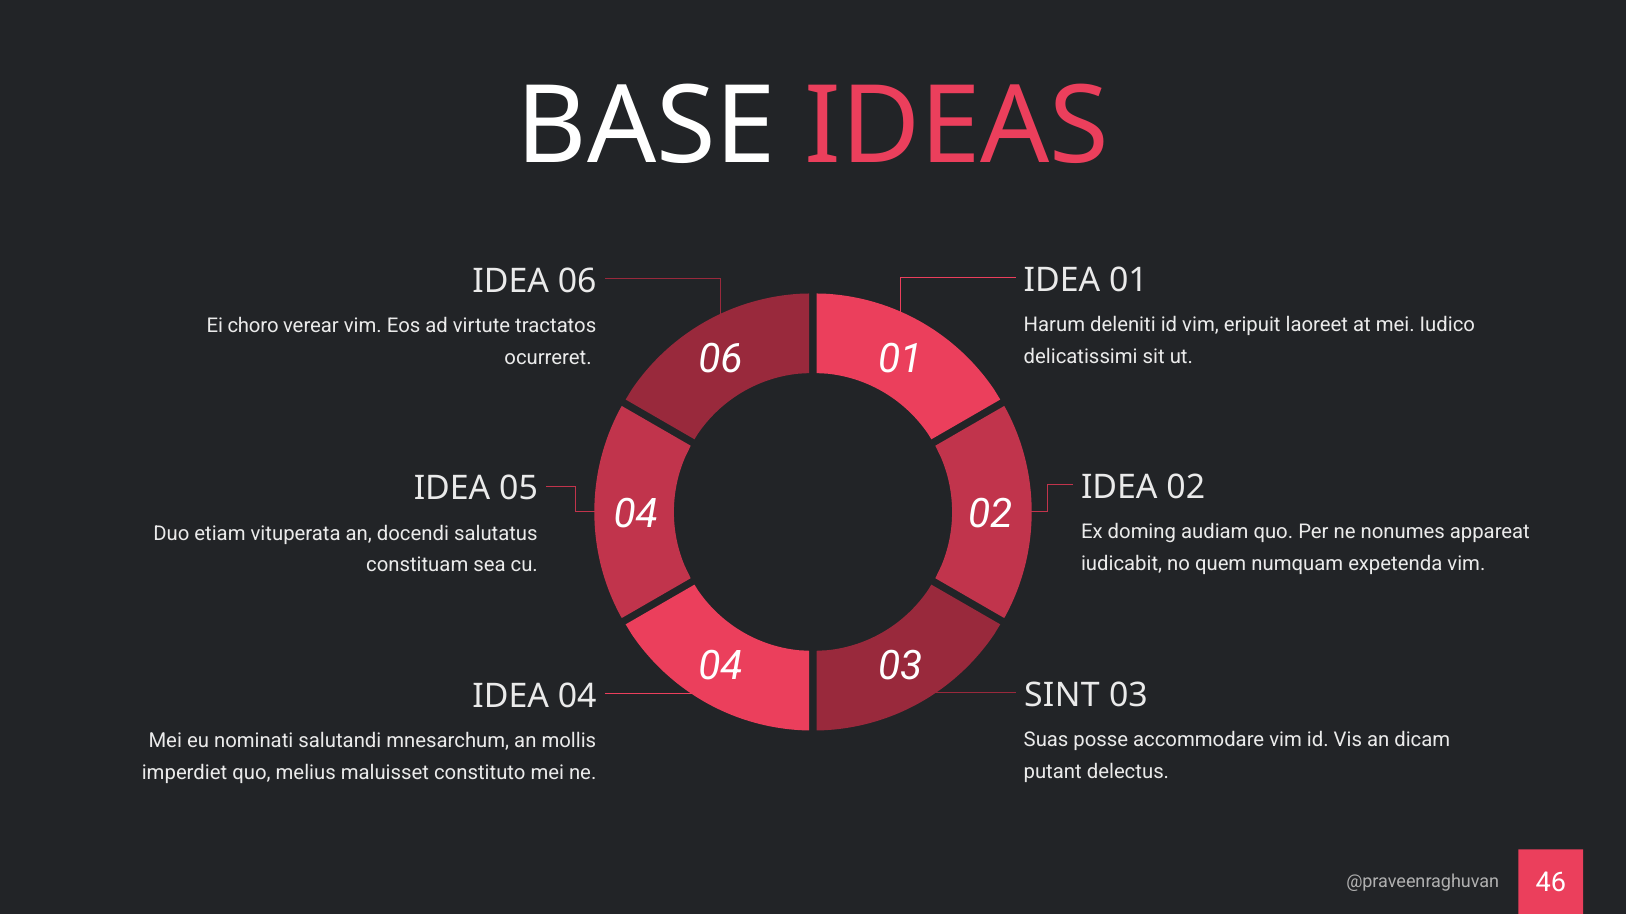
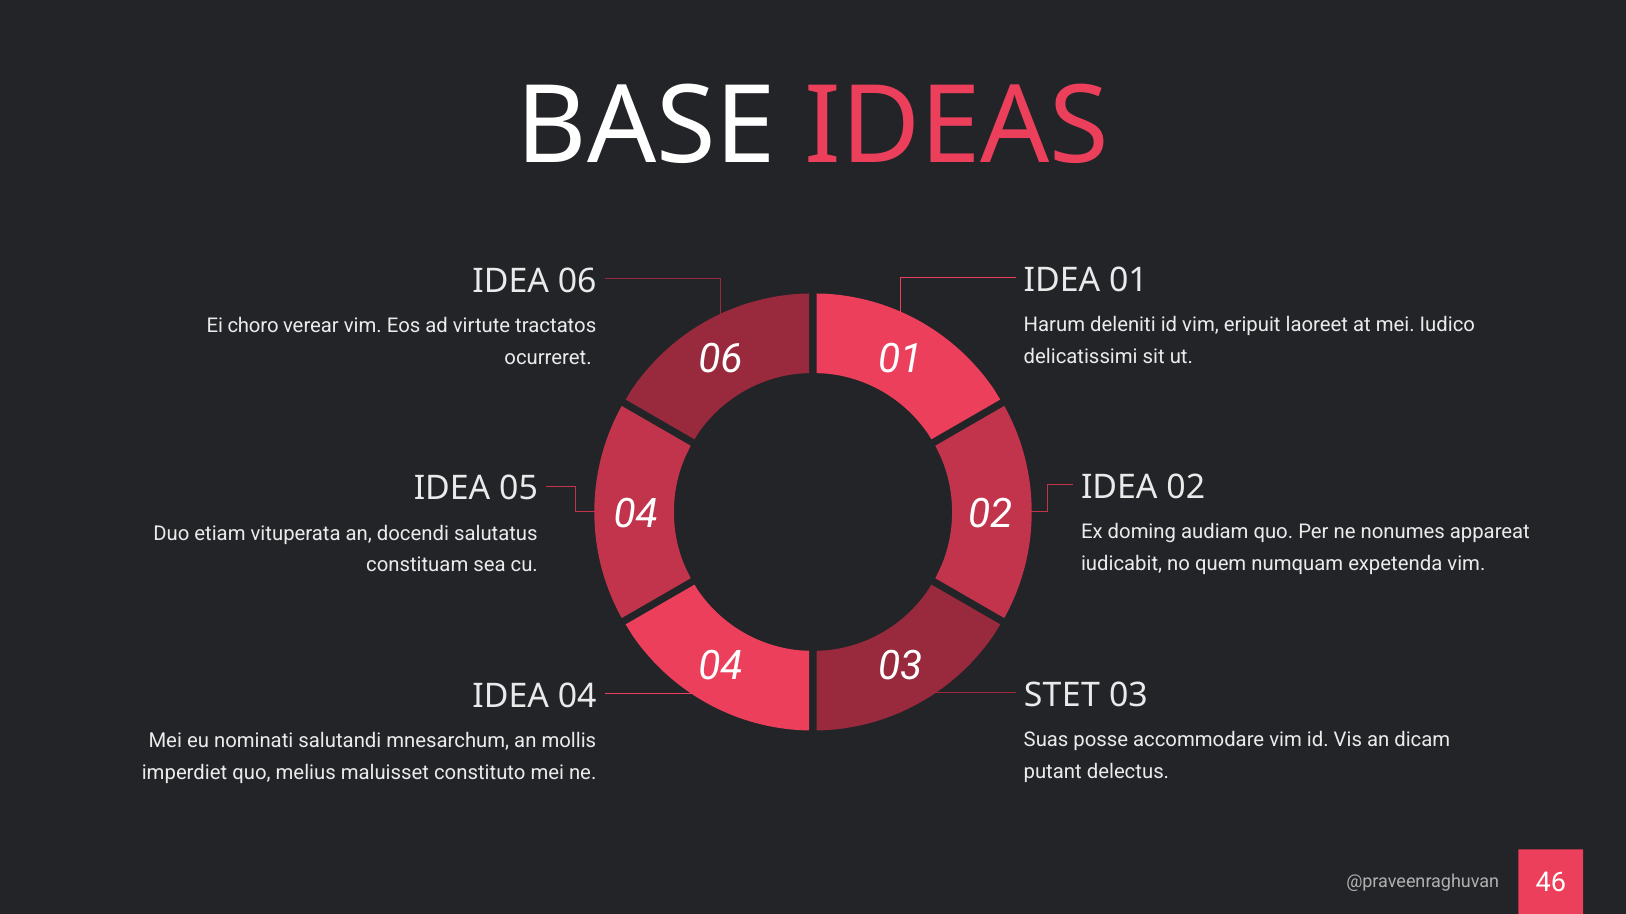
SINT: SINT -> STET (1062, 695)
